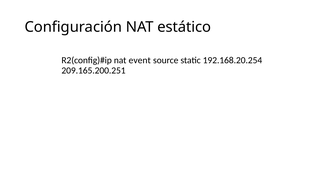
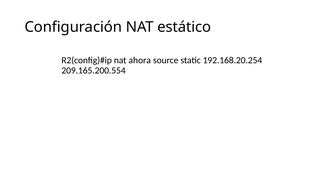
event: event -> ahora (140, 60)
209.165.200.251: 209.165.200.251 -> 209.165.200.554 (94, 71)
